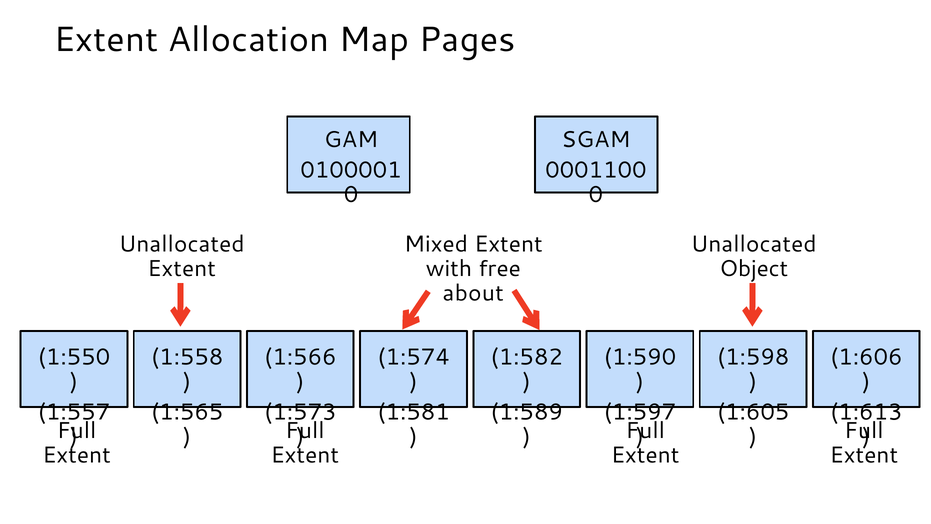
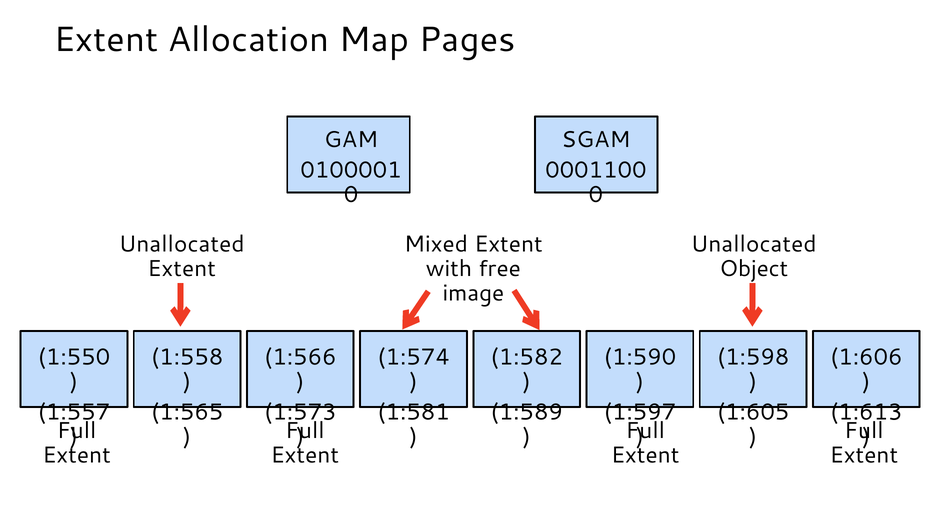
about: about -> image (473, 293)
